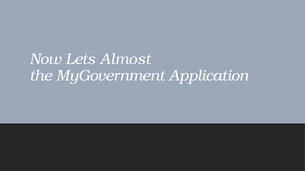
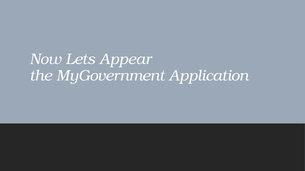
Almost: Almost -> Appear (125, 59)
